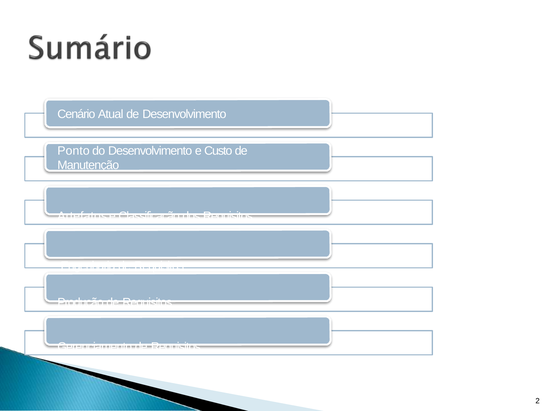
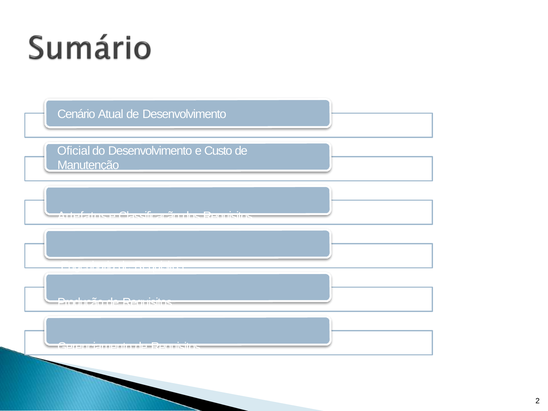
Ponto: Ponto -> Oficial (74, 151)
